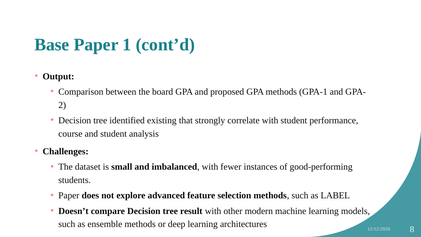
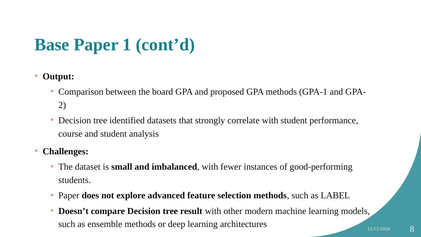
existing: existing -> datasets (162, 120)
